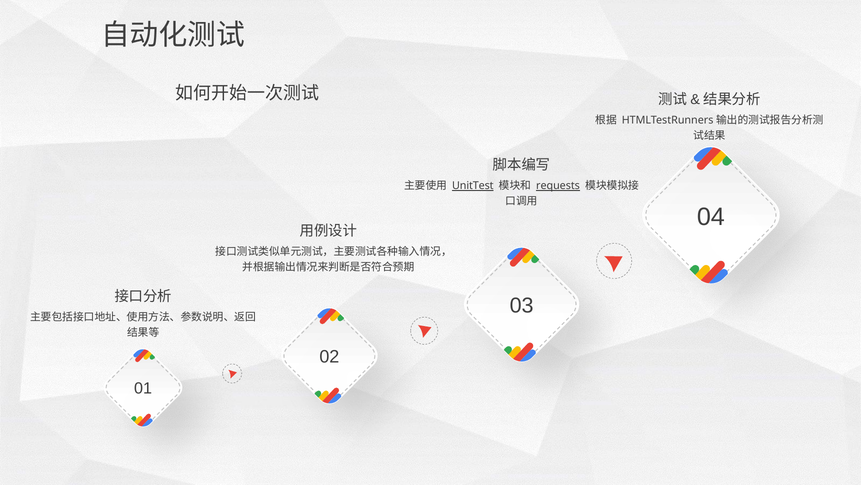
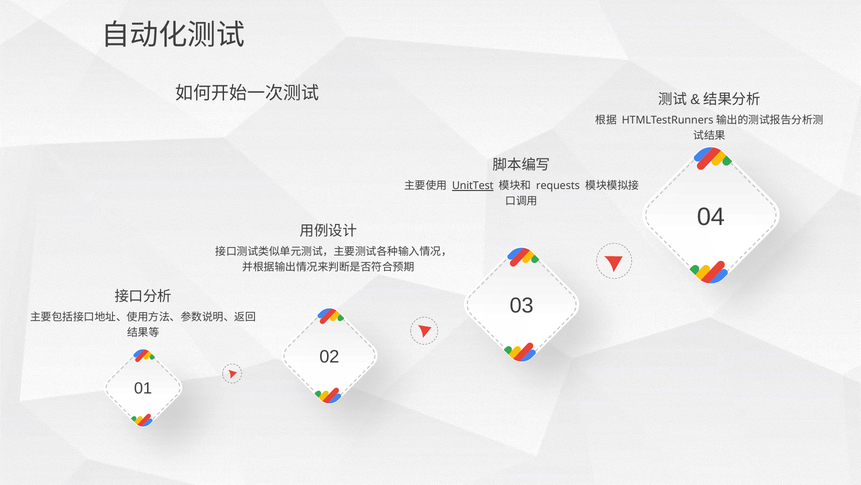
requests underline: present -> none (558, 186)
